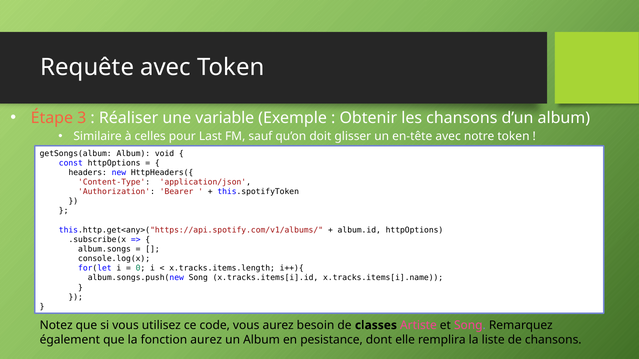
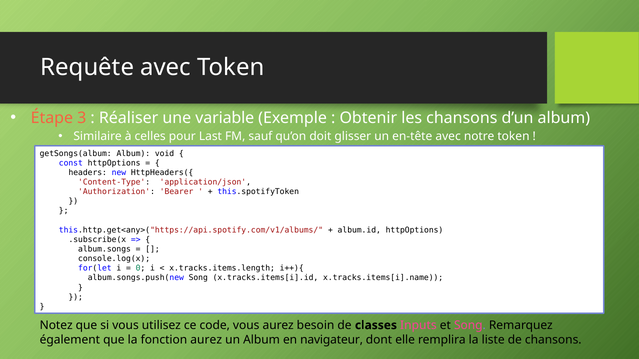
Artiste: Artiste -> Inputs (418, 326)
pesistance: pesistance -> navigateur (332, 340)
